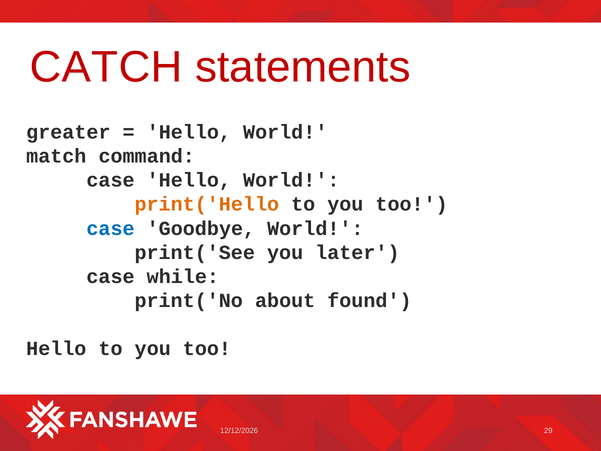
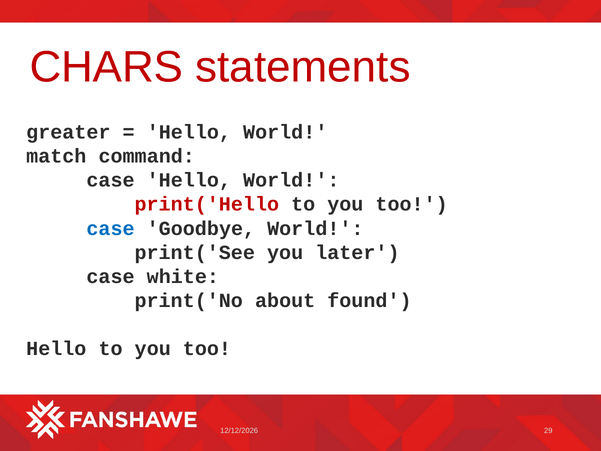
CATCH: CATCH -> CHARS (106, 67)
print('Hello colour: orange -> red (207, 204)
while: while -> white (183, 276)
